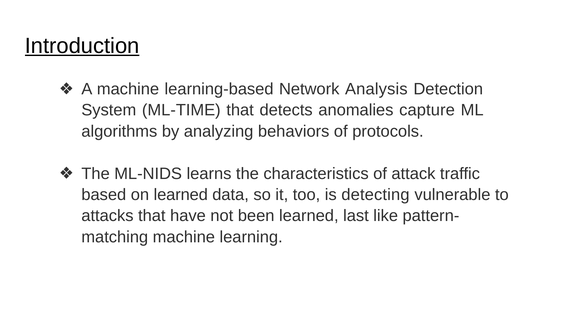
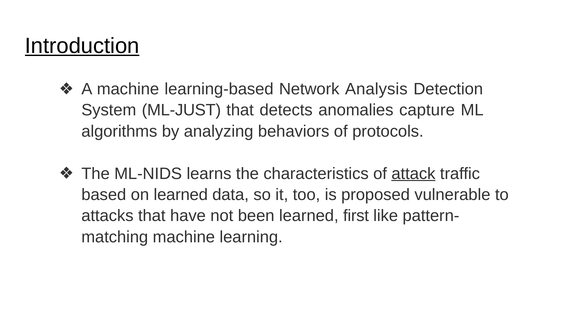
ML-TIME: ML-TIME -> ML-JUST (181, 110)
attack underline: none -> present (413, 173)
detecting: detecting -> proposed (376, 195)
last: last -> first (356, 216)
